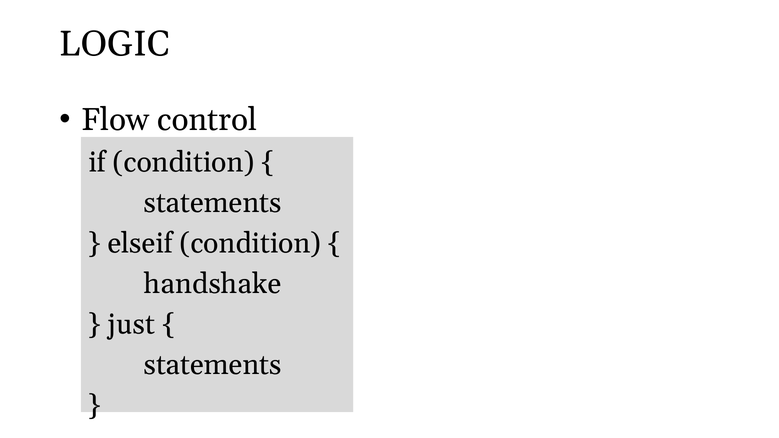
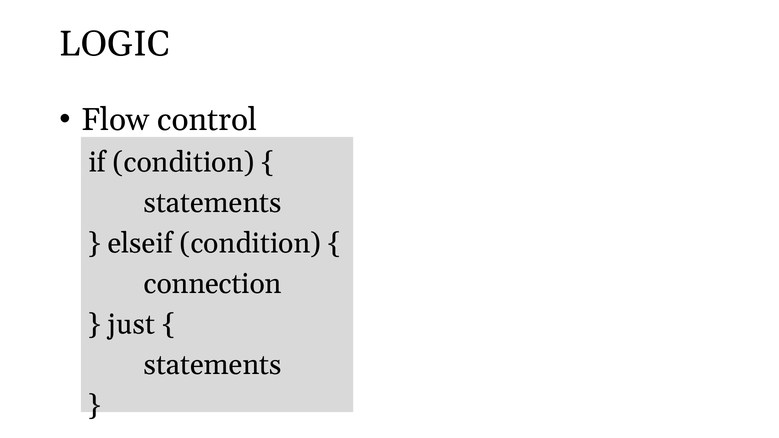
handshake: handshake -> connection (213, 284)
